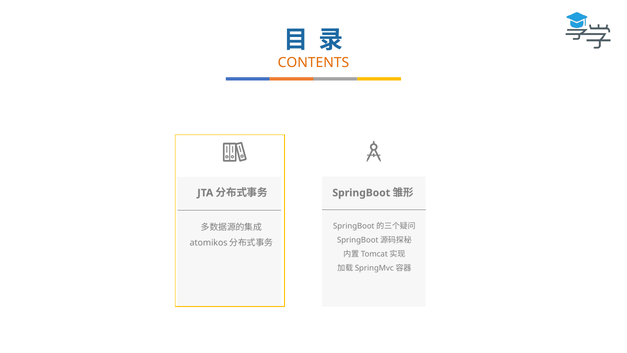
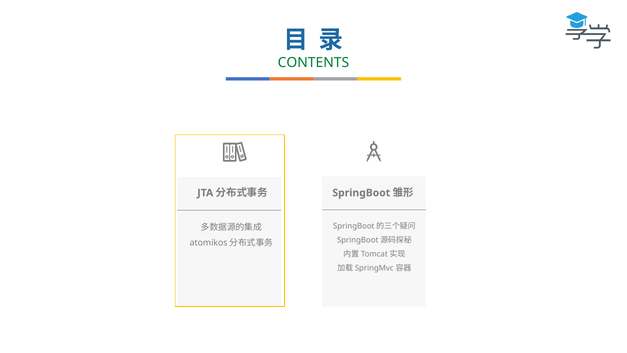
CONTENTS colour: orange -> green (313, 62)
